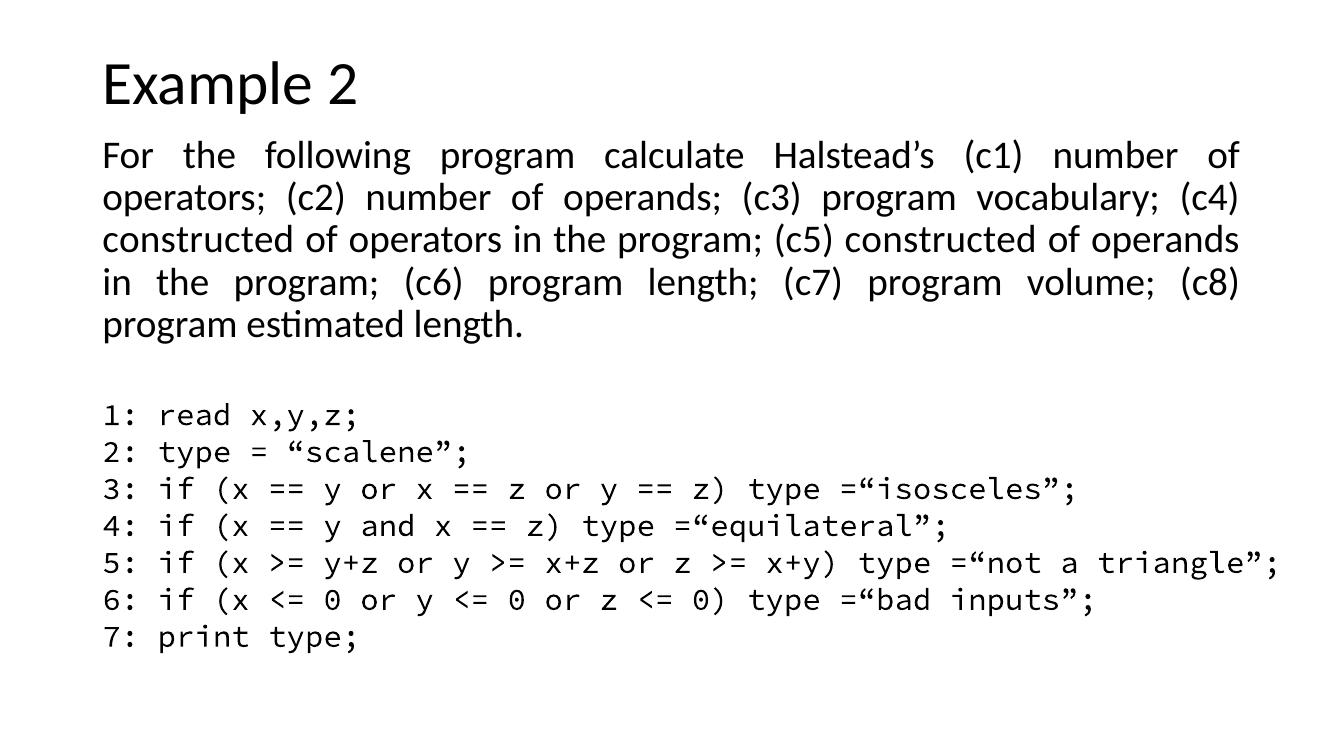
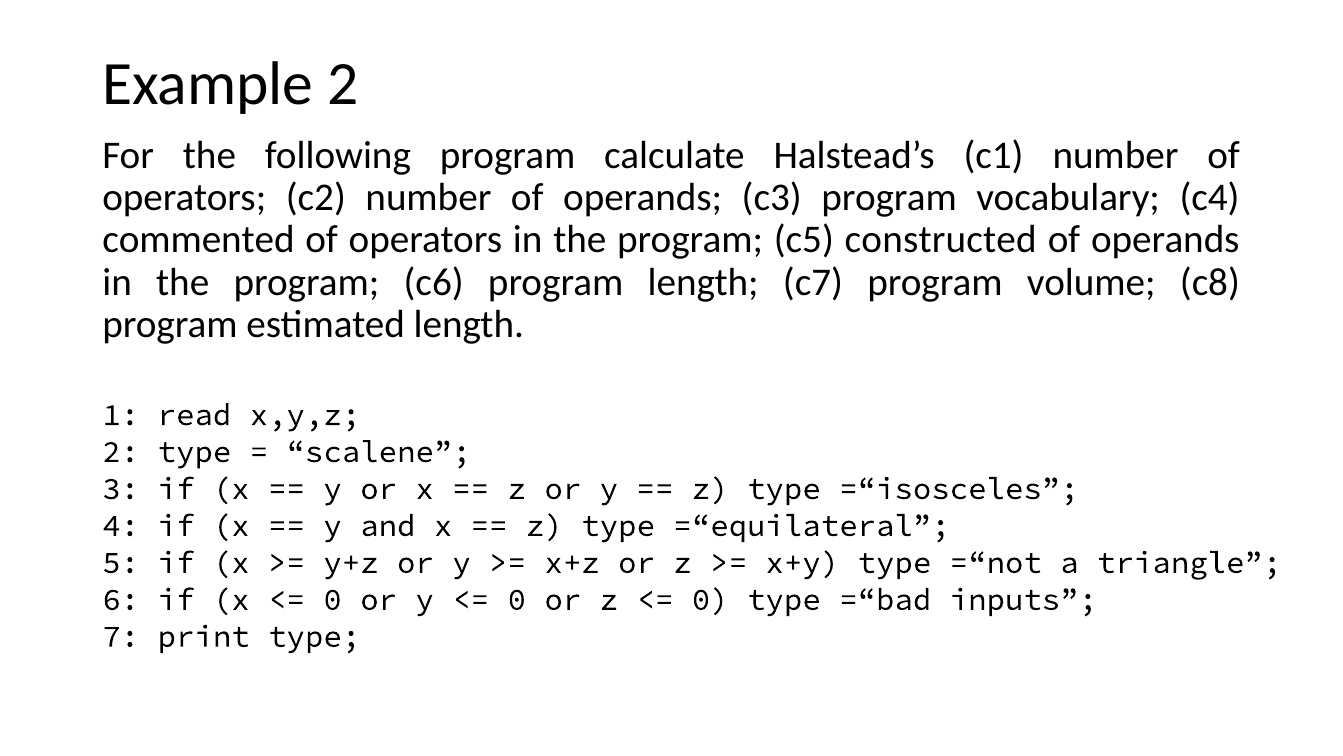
constructed: constructed -> commented (198, 240)
